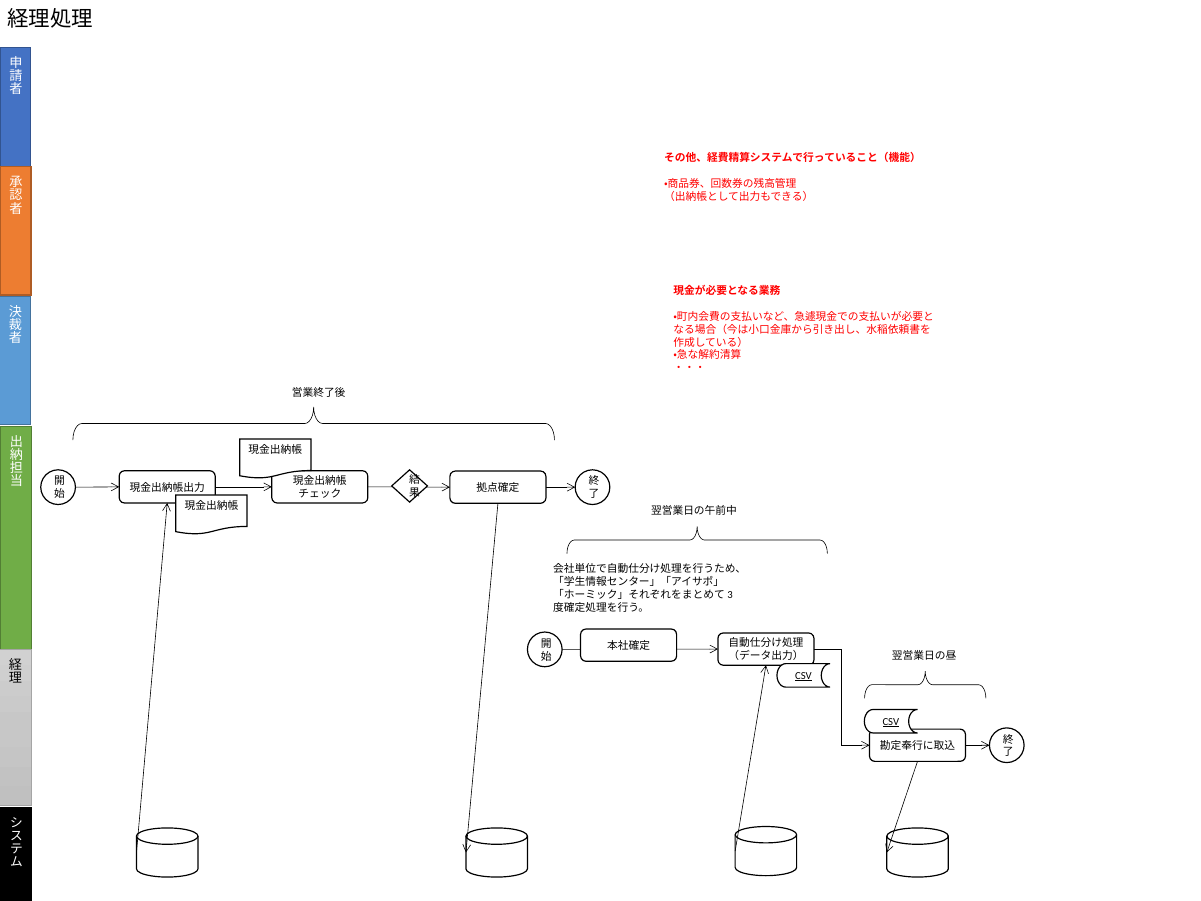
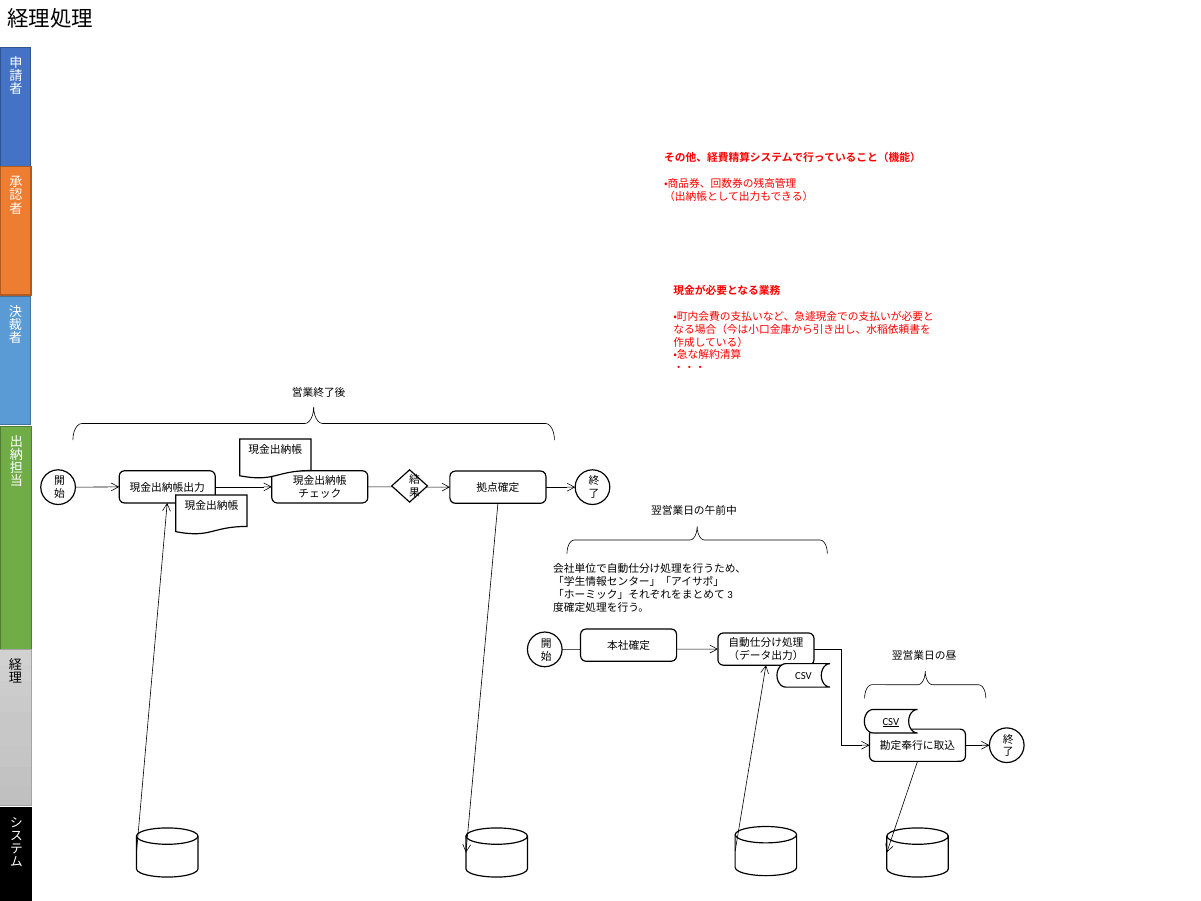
CSV underline: present -> none (804, 676)
